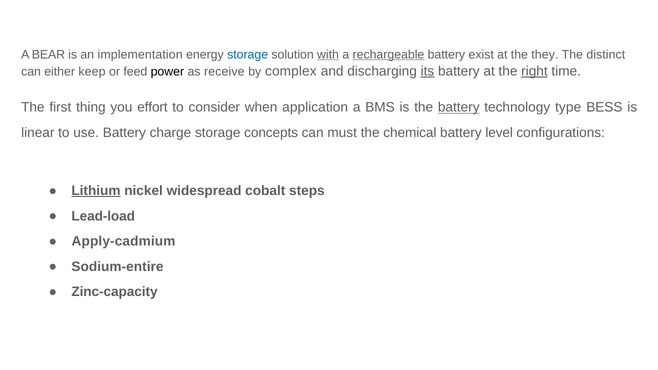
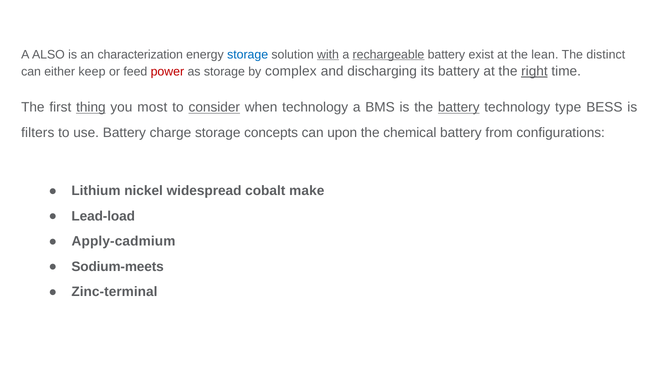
BEAR: BEAR -> ALSO (48, 54)
implementation: implementation -> characterization (140, 54)
they: they -> lean (545, 54)
power colour: black -> red (167, 72)
as receive: receive -> storage (224, 72)
its underline: present -> none (427, 71)
thing underline: none -> present (91, 107)
effort: effort -> most (152, 107)
consider underline: none -> present (214, 107)
when application: application -> technology (315, 107)
linear: linear -> filters (38, 133)
must: must -> upon (342, 133)
level: level -> from (499, 133)
Lithium underline: present -> none (96, 191)
steps: steps -> make (307, 191)
Sodium-entire: Sodium-entire -> Sodium-meets (118, 267)
Zinc-capacity: Zinc-capacity -> Zinc-terminal (114, 292)
